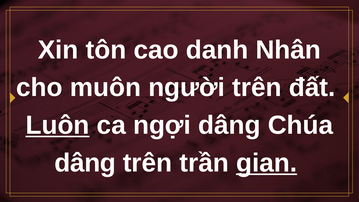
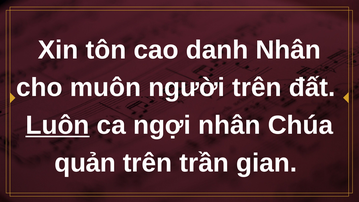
ngợi dâng: dâng -> nhân (229, 125)
dâng: dâng -> quản (85, 163)
gian underline: present -> none (267, 163)
